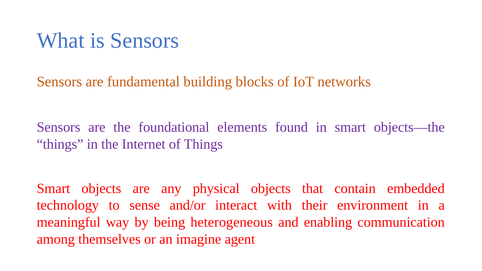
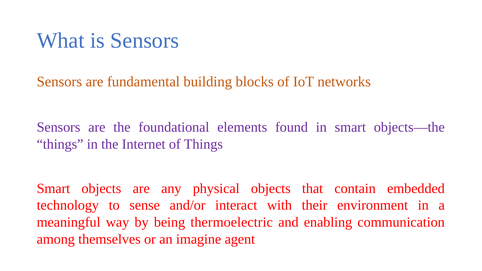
heterogeneous: heterogeneous -> thermoelectric (232, 222)
